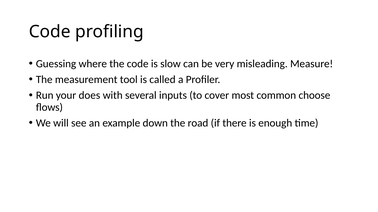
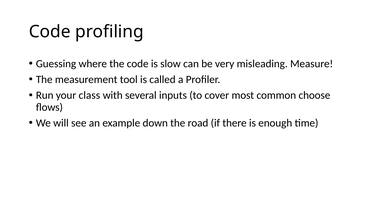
does: does -> class (89, 96)
